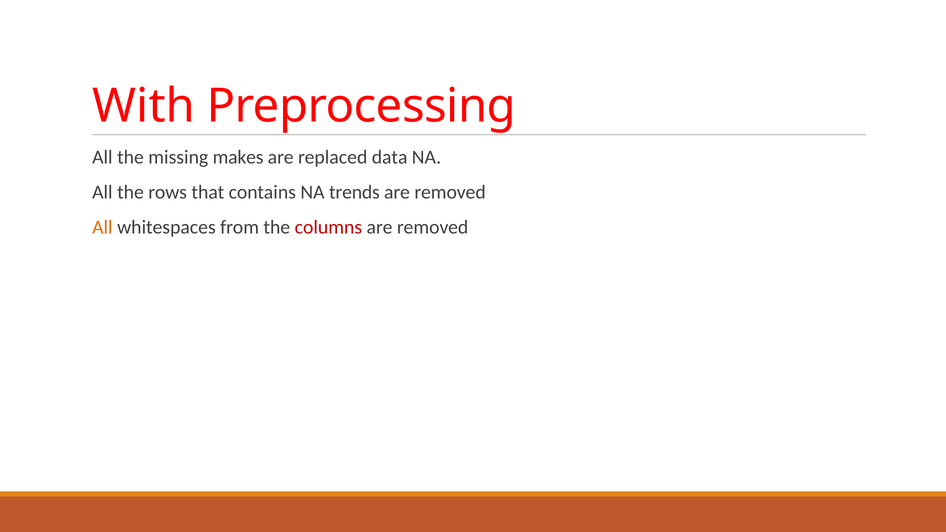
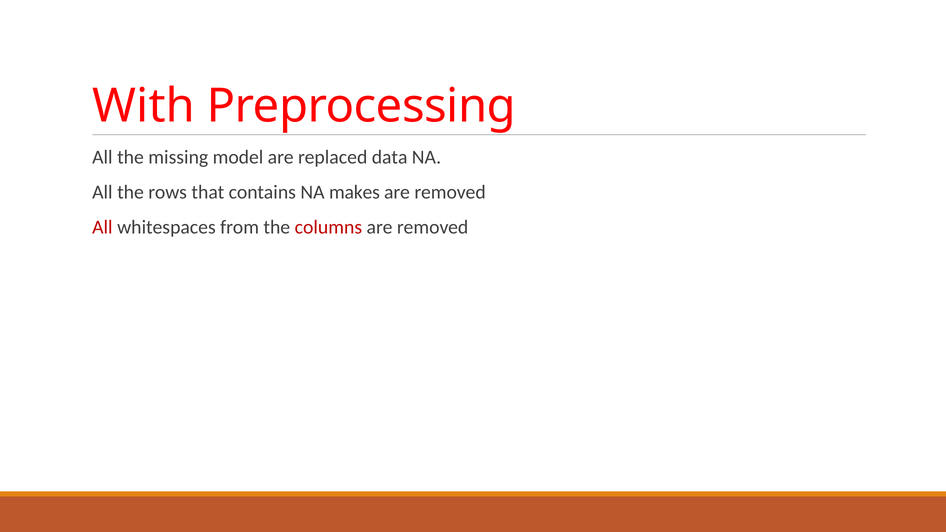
makes: makes -> model (238, 157)
trends: trends -> makes (354, 192)
All colour: orange -> red (102, 227)
